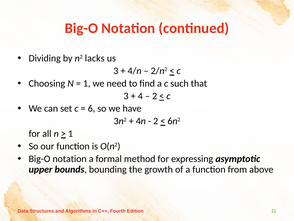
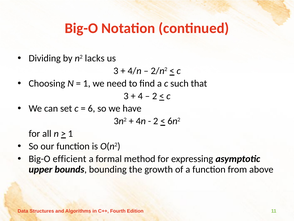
notation: notation -> efficient (69, 158)
